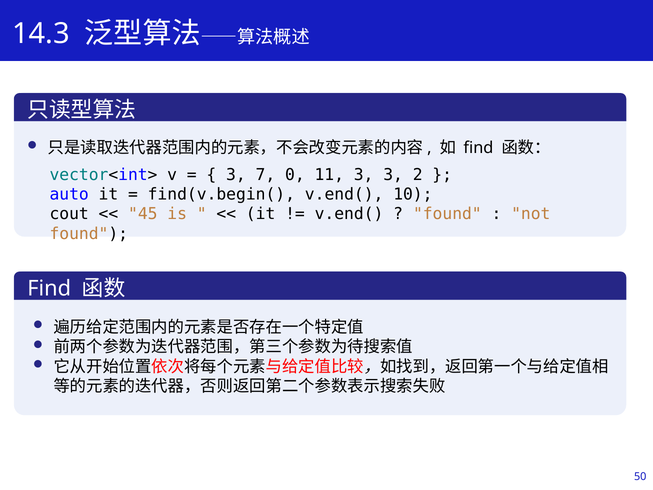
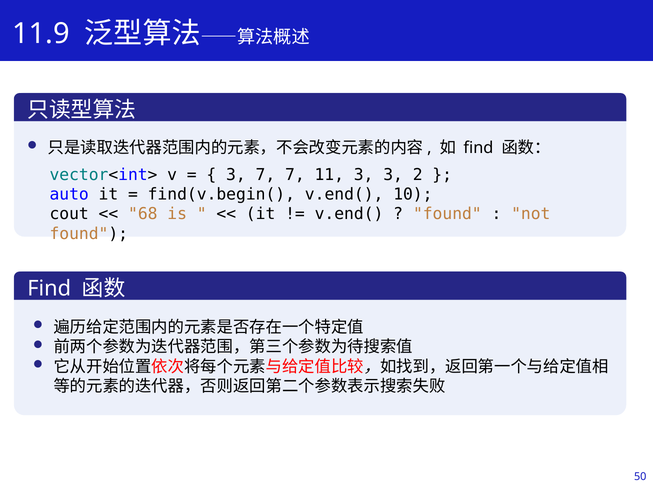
14.3: 14.3 -> 11.9 (41, 34)
7 0: 0 -> 7 (295, 175)
45: 45 -> 68 (143, 214)
